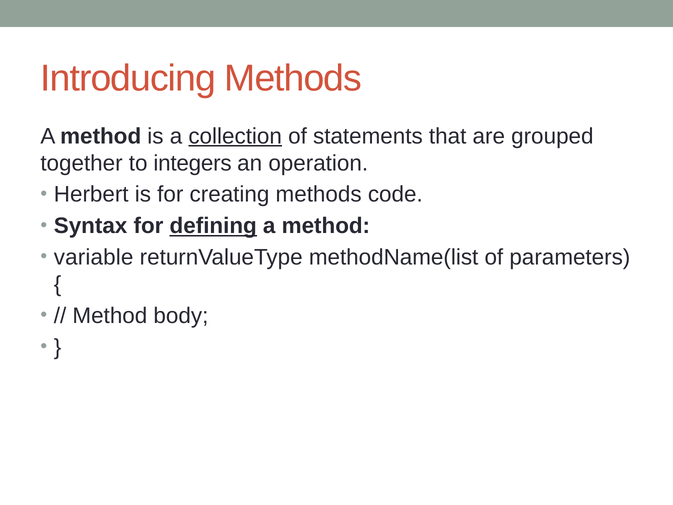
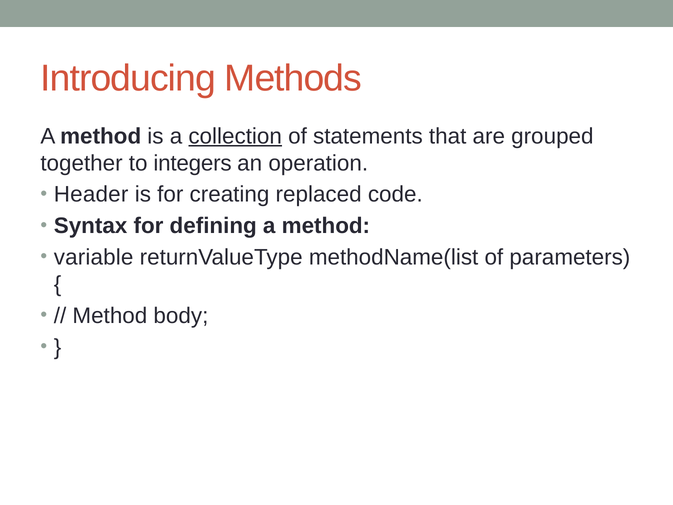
Herbert: Herbert -> Header (91, 194)
creating methods: methods -> replaced (319, 194)
defining underline: present -> none (213, 226)
